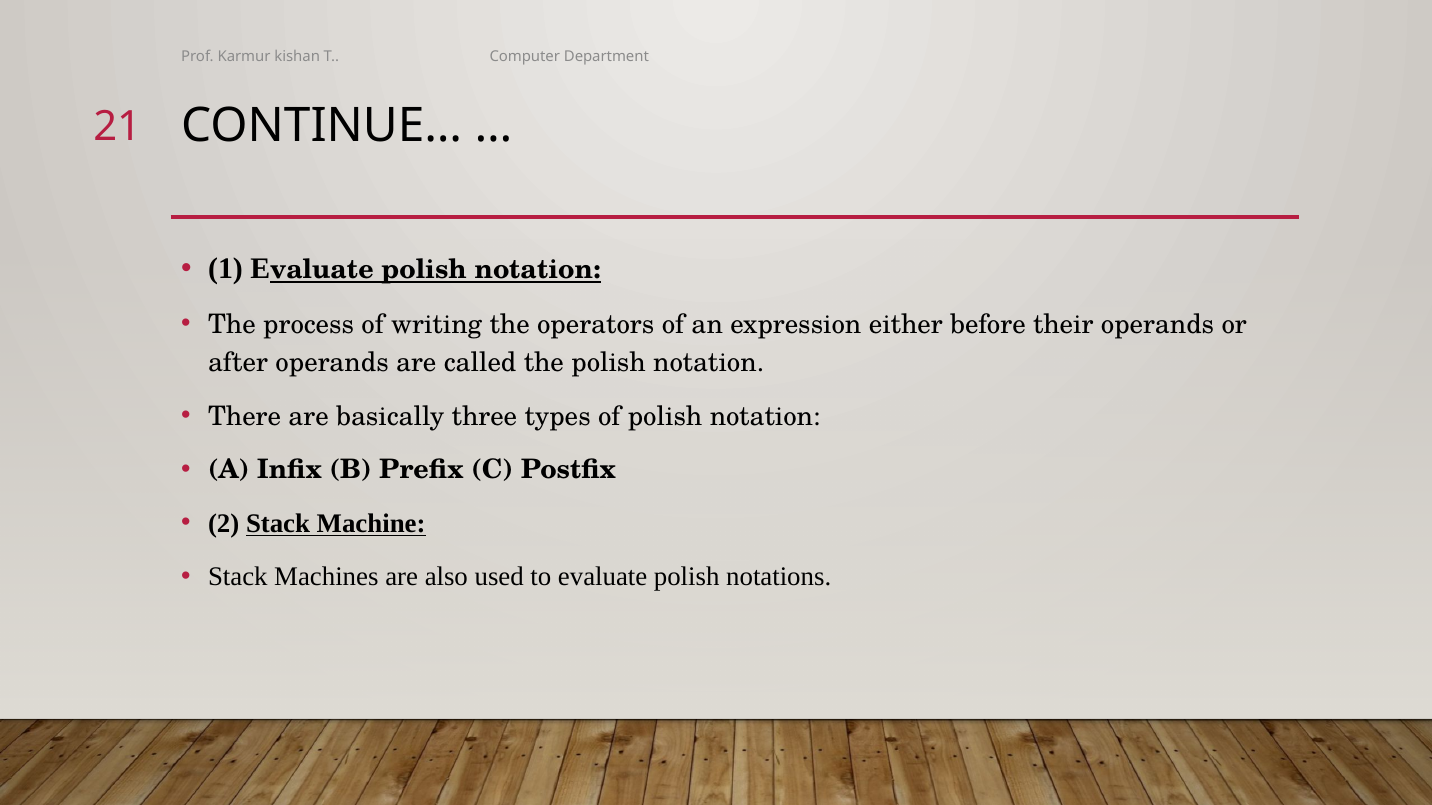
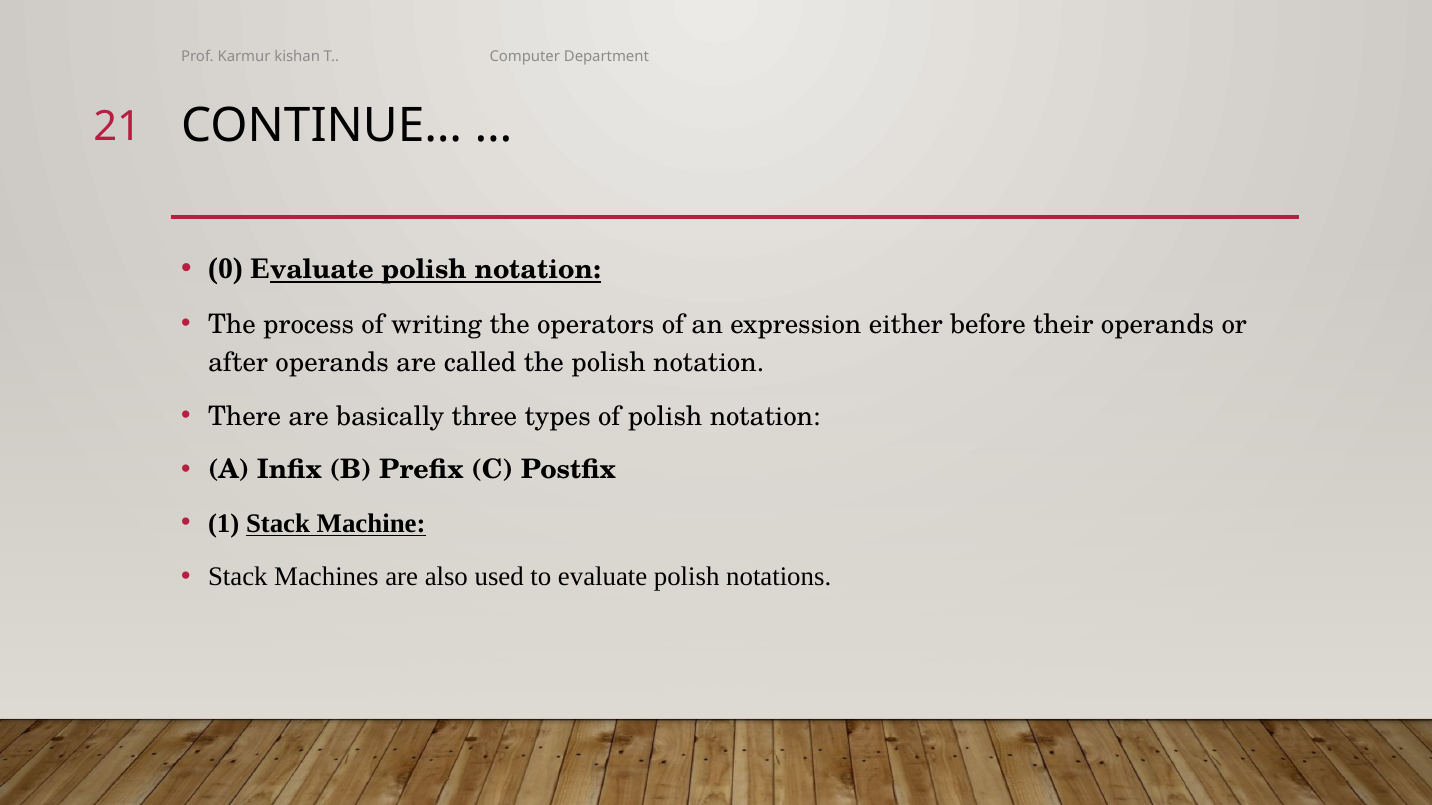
1: 1 -> 0 (225, 269)
2: 2 -> 1 (224, 524)
